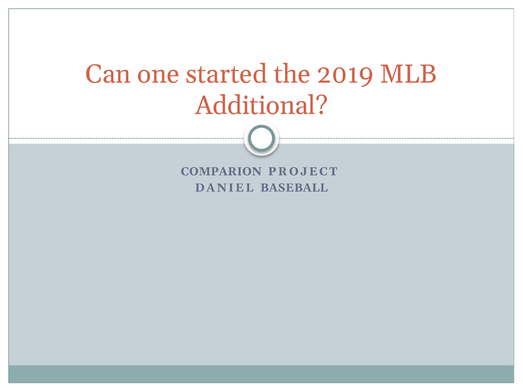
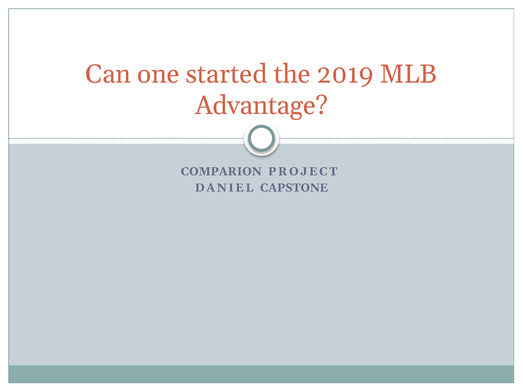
Additional: Additional -> Advantage (262, 106)
BASEBALL: BASEBALL -> CAPSTONE (294, 188)
